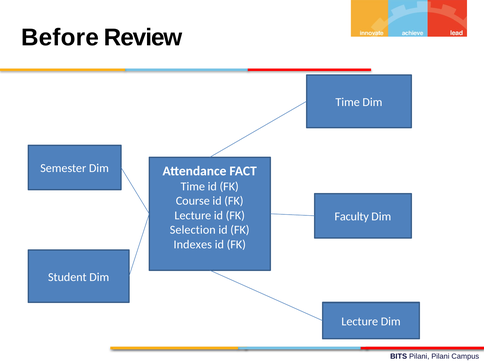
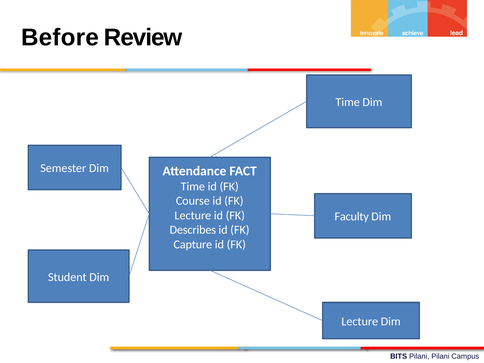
Selection: Selection -> Describes (193, 230)
Indexes: Indexes -> Capture (193, 244)
